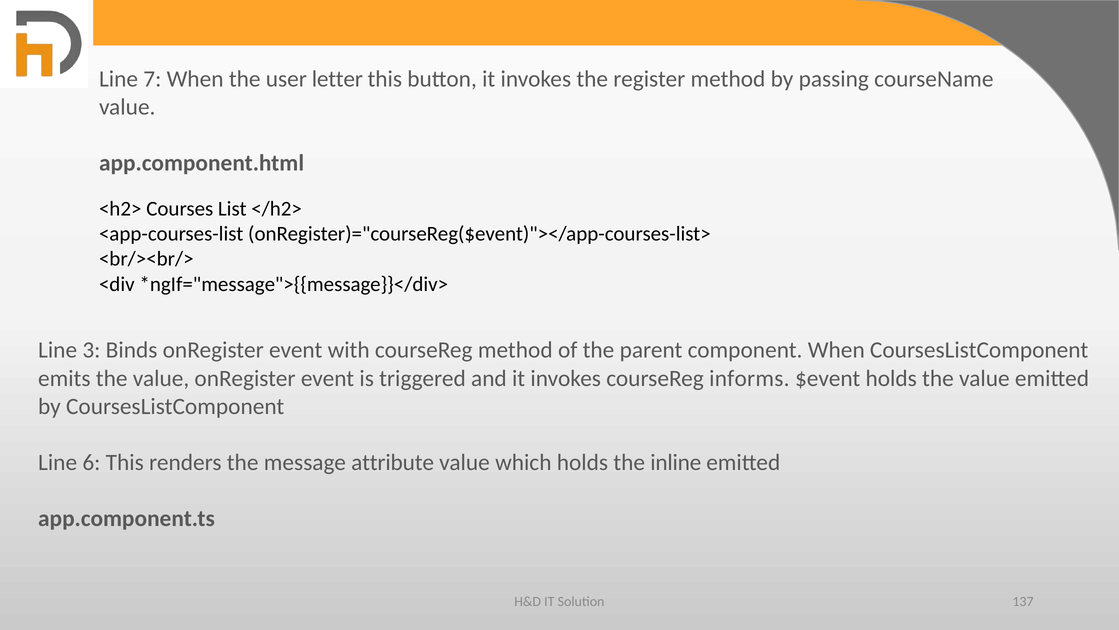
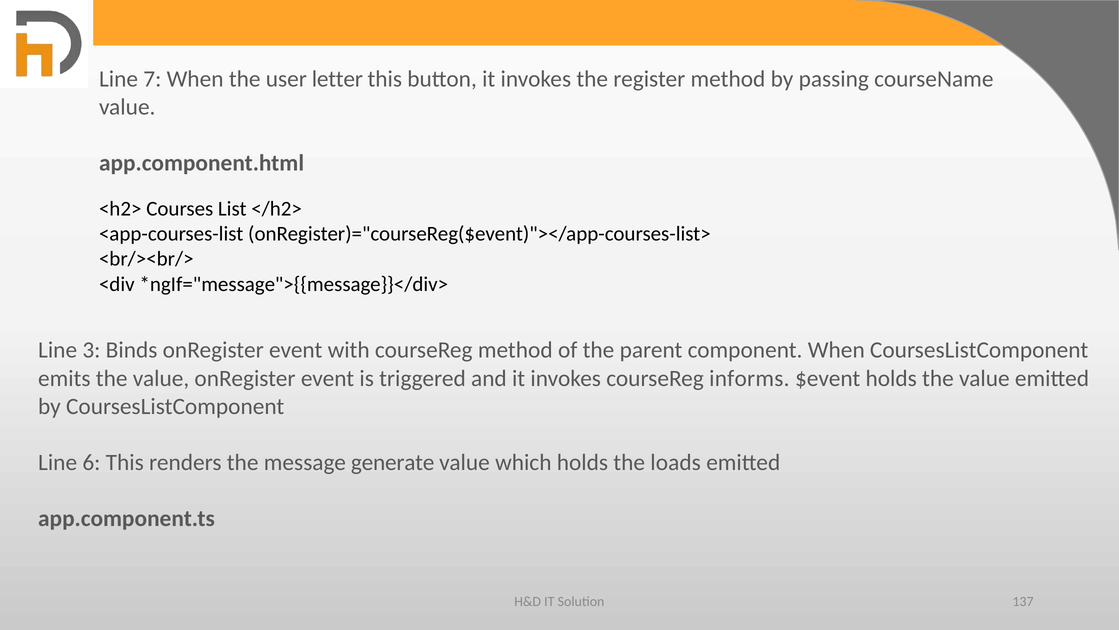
attribute: attribute -> generate (393, 462)
inline: inline -> loads (676, 462)
